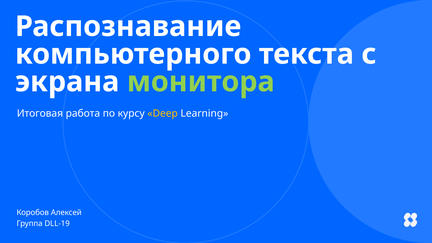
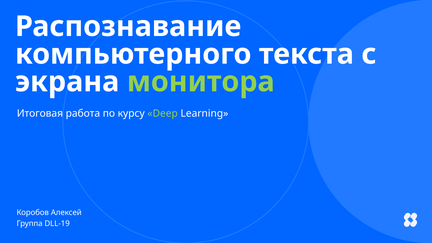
Deep colour: yellow -> light green (163, 113)
